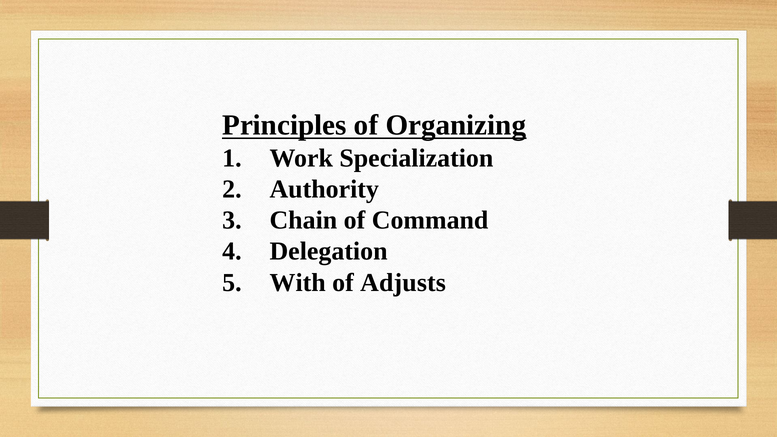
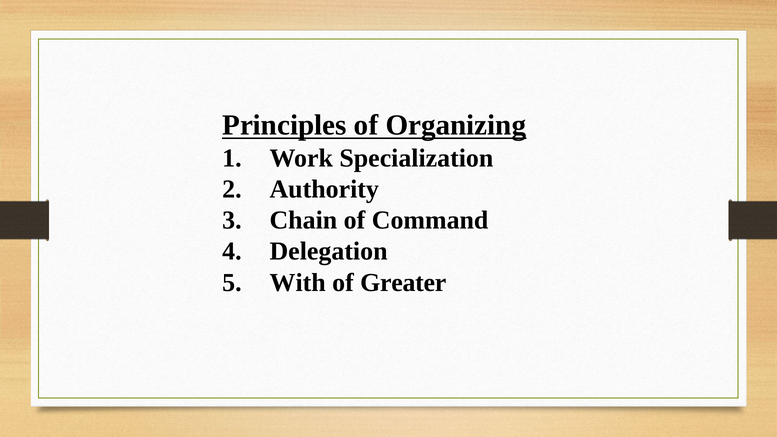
Adjusts: Adjusts -> Greater (403, 283)
